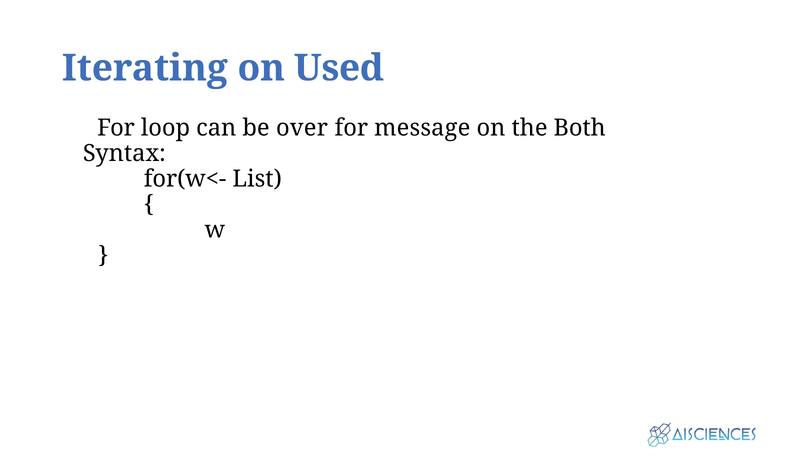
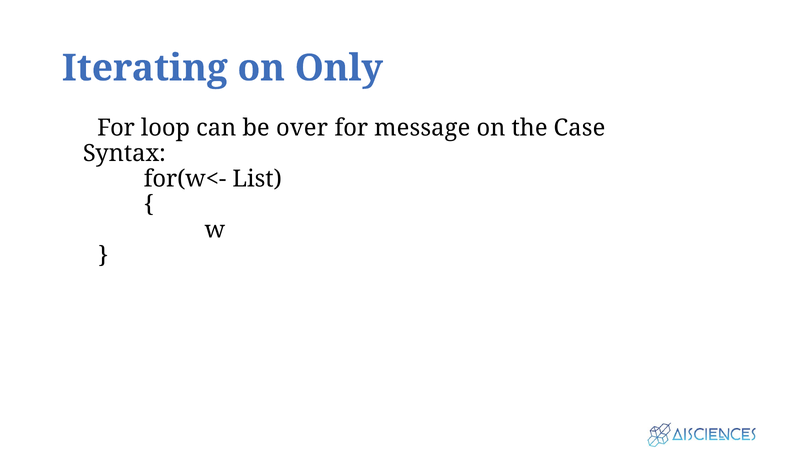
Used: Used -> Only (339, 68)
Both: Both -> Case (579, 128)
